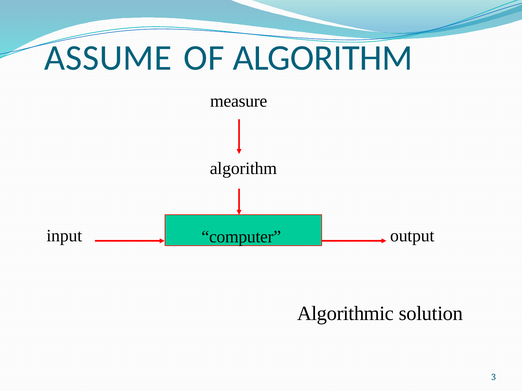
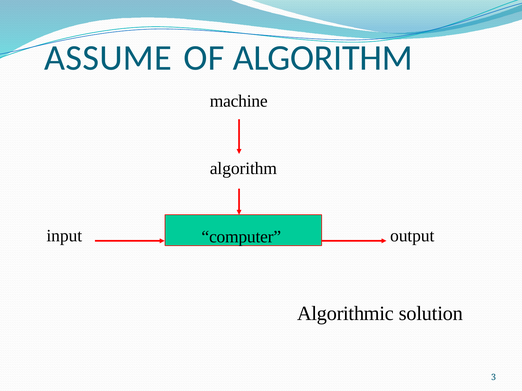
measure: measure -> machine (239, 101)
